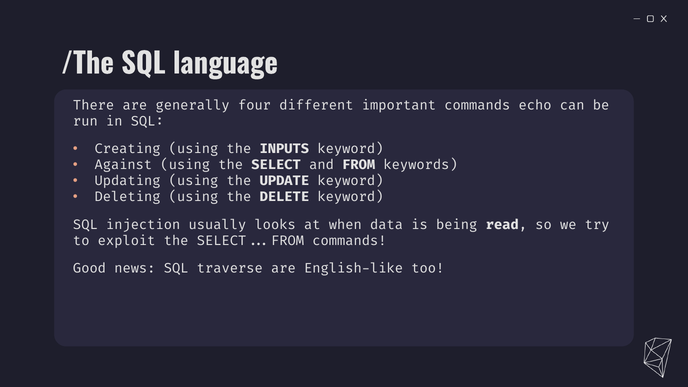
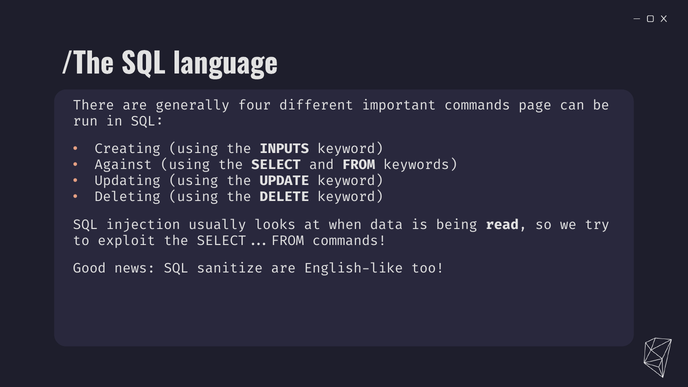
echo: echo -> page (535, 105)
traverse: traverse -> sanitize (230, 268)
